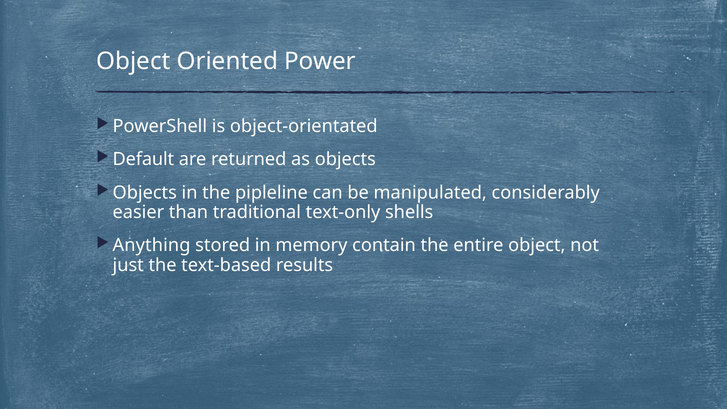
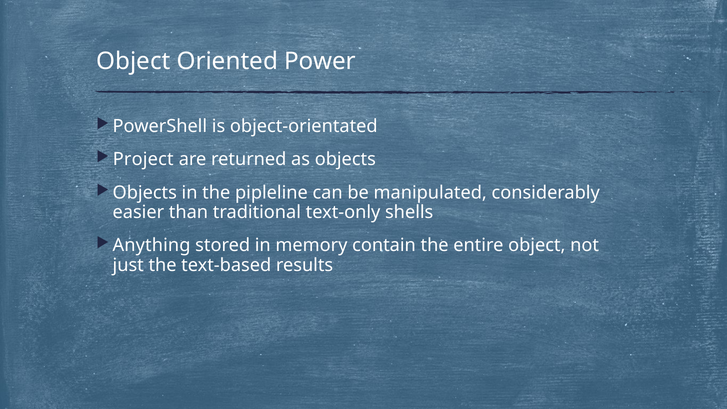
Default: Default -> Project (143, 159)
